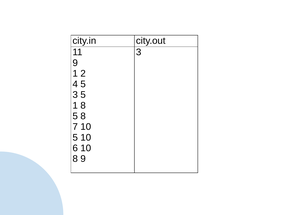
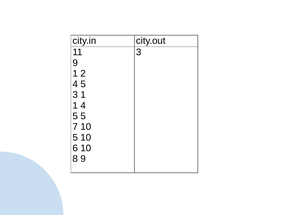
3 5: 5 -> 1 (83, 95)
1 8: 8 -> 4 (83, 105)
5 8: 8 -> 5 (83, 116)
